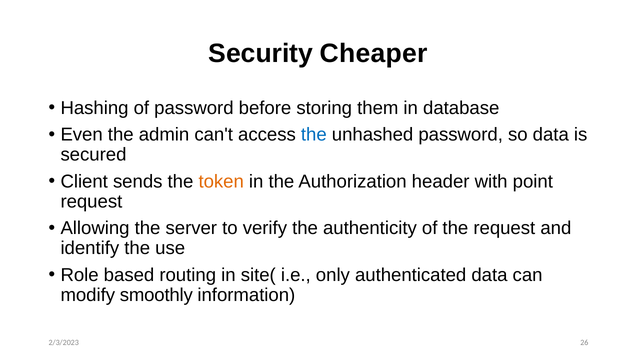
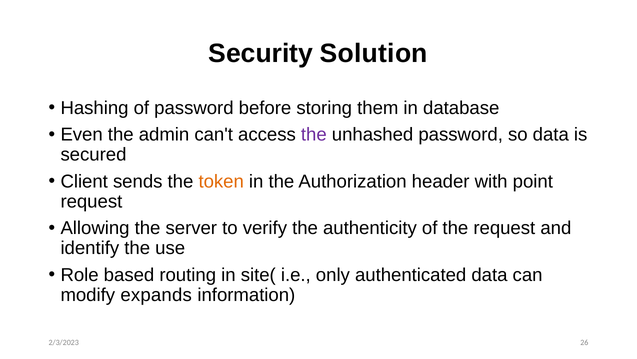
Cheaper: Cheaper -> Solution (374, 54)
the colour: blue -> purple (314, 134)
smoothly: smoothly -> expands (156, 294)
